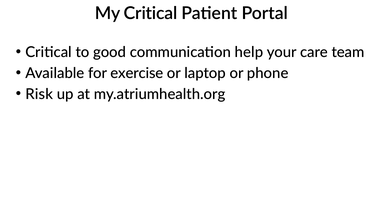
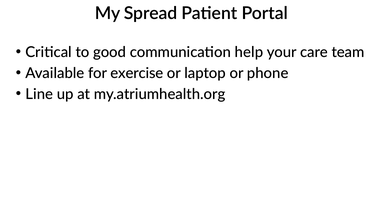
My Critical: Critical -> Spread (150, 13)
Risk: Risk -> Line (39, 94)
